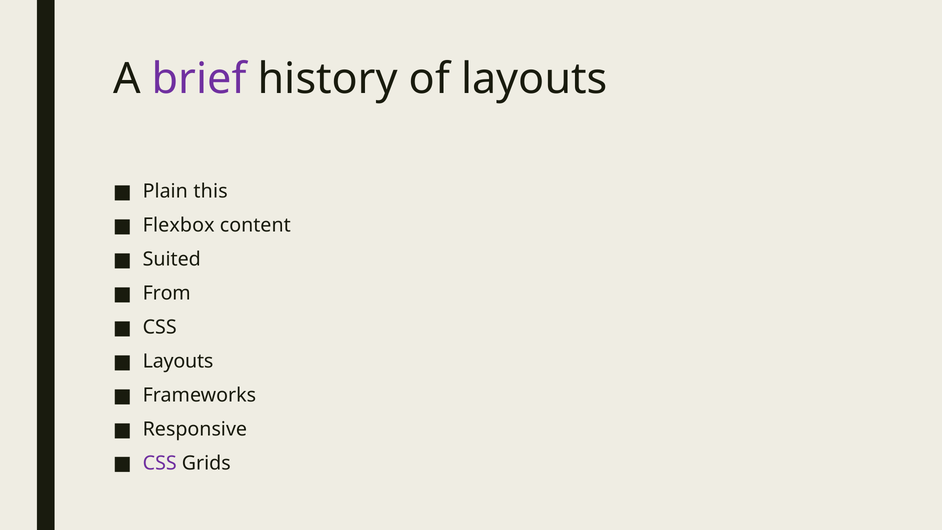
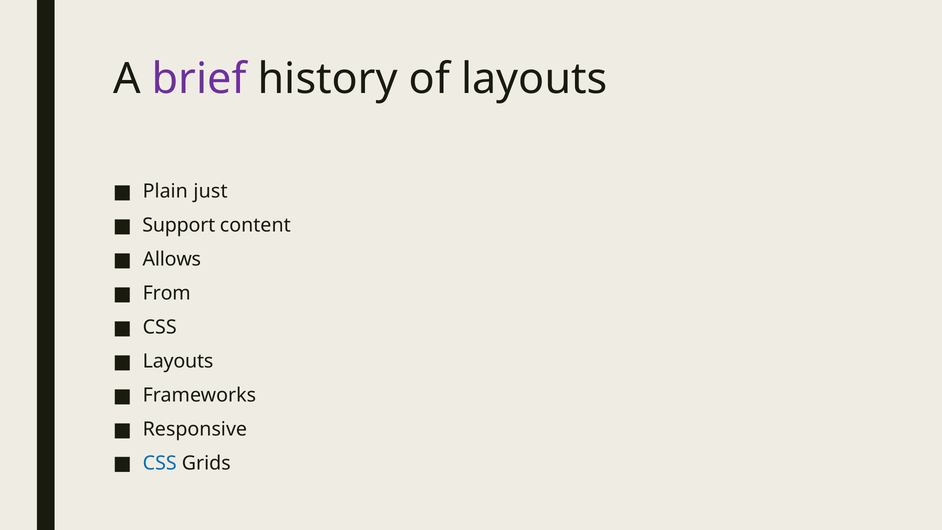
this: this -> just (211, 191)
Flexbox: Flexbox -> Support (179, 225)
Suited: Suited -> Allows (172, 259)
CSS colour: purple -> blue (160, 463)
